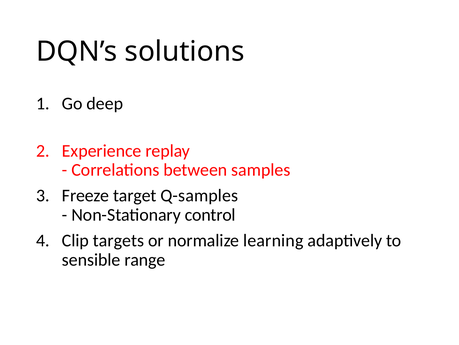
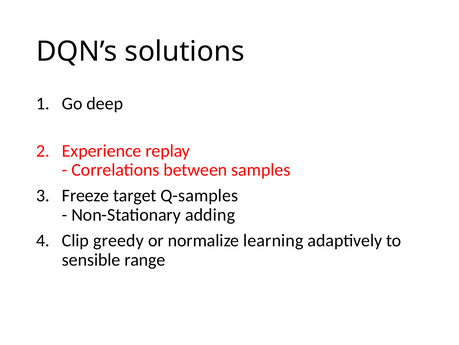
control: control -> adding (210, 215)
targets: targets -> greedy (118, 240)
